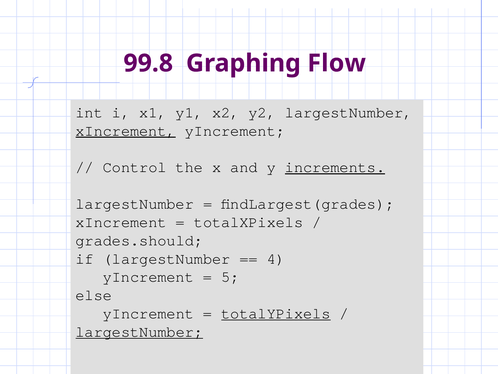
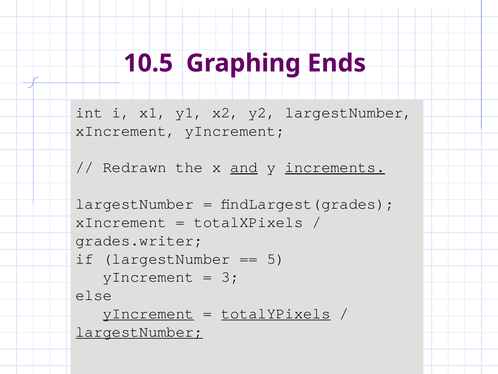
99.8: 99.8 -> 10.5 (148, 63)
Flow: Flow -> Ends (337, 63)
xIncrement underline: present -> none (126, 131)
Control: Control -> Redrawn (135, 167)
and underline: none -> present (244, 167)
grades.should: grades.should -> grades.writer (139, 240)
4: 4 -> 5 (276, 258)
5: 5 -> 3 (230, 277)
yIncrement underline: none -> present (148, 313)
